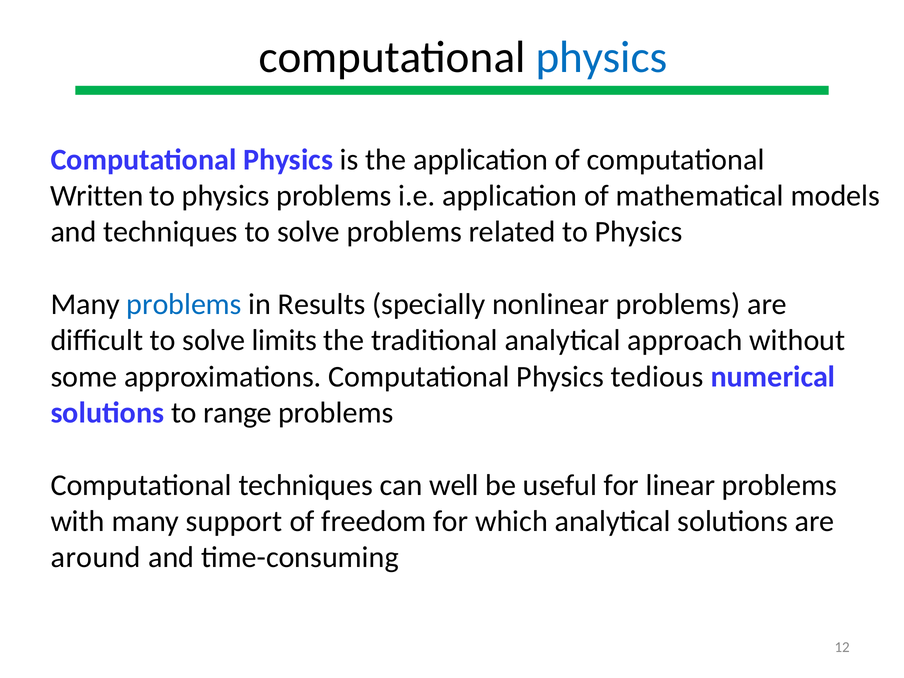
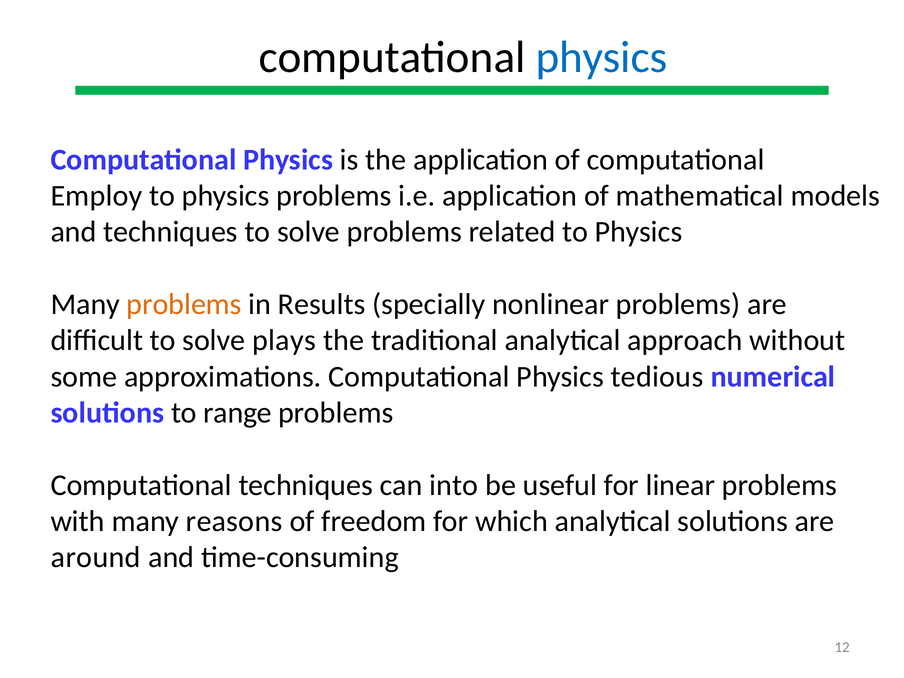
Written: Written -> Employ (96, 196)
problems colour: blue -> orange (184, 304)
limits: limits -> plays (284, 341)
well: well -> into (454, 485)
support: support -> reasons (234, 521)
